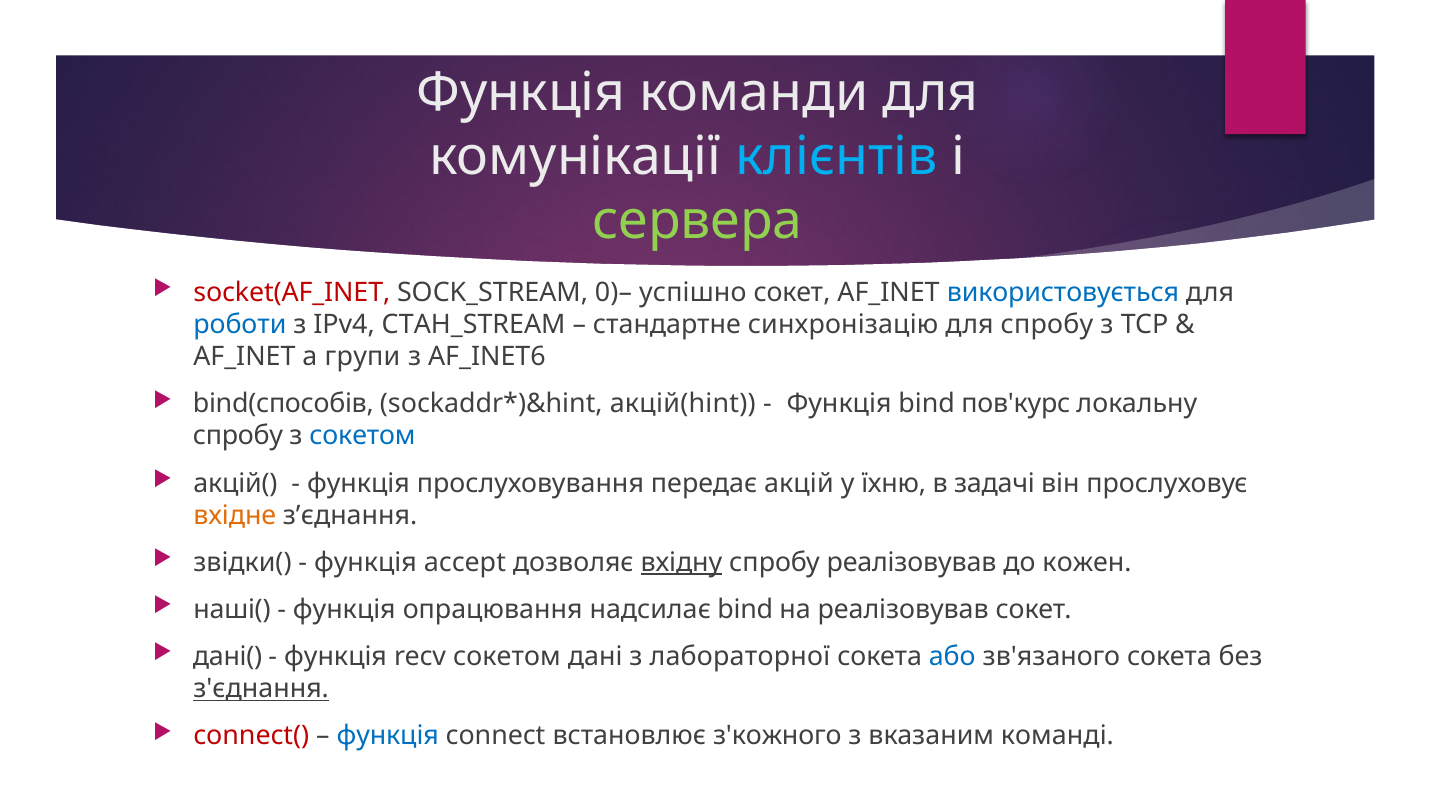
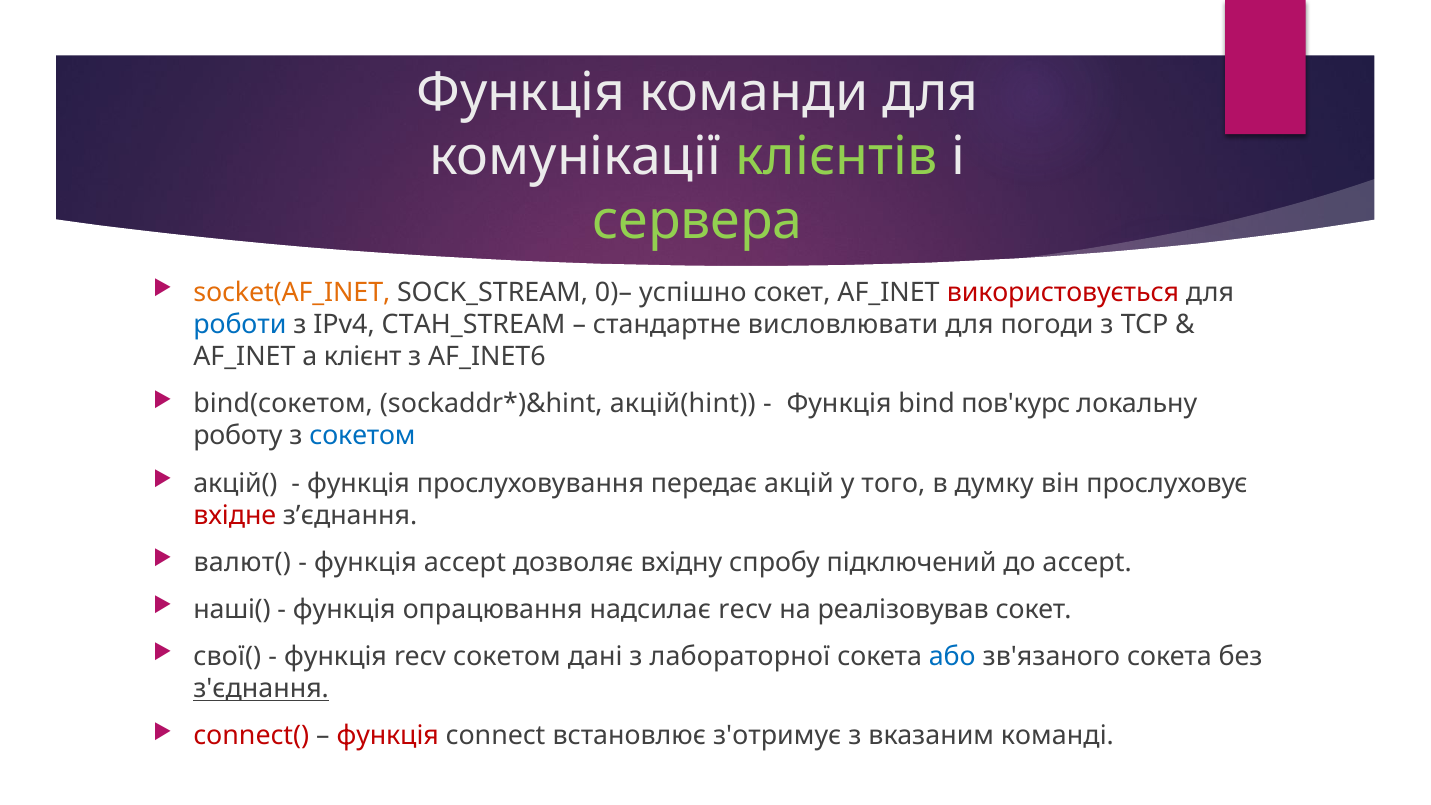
клієнтів colour: light blue -> light green (837, 157)
socket(AF_INET colour: red -> orange (292, 292)
використовується colour: blue -> red (1063, 292)
синхронізацію: синхронізацію -> висловлювати (843, 324)
для спробу: спробу -> погоди (1047, 324)
групи: групи -> клієнт (363, 357)
bind(способів: bind(способів -> bind(сокетом (283, 404)
спробу: спробу -> роботу (238, 436)
їхню: їхню -> того (893, 483)
задачі: задачі -> думку (994, 483)
вхідне colour: orange -> red (235, 515)
звідки(: звідки( -> валют( (242, 562)
вхідну underline: present -> none (681, 562)
спробу реалізовував: реалізовував -> підключений (912, 562)
до кожен: кожен -> accept (1087, 562)
надсилає bind: bind -> recv (745, 610)
дані(: дані( -> свої( (227, 657)
функція colour: blue -> red (388, 736)
з'кожного: з'кожного -> з'отримує (777, 736)
